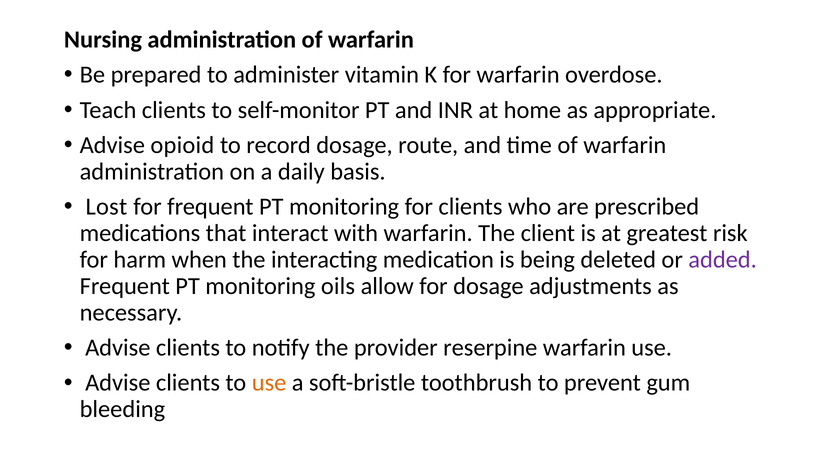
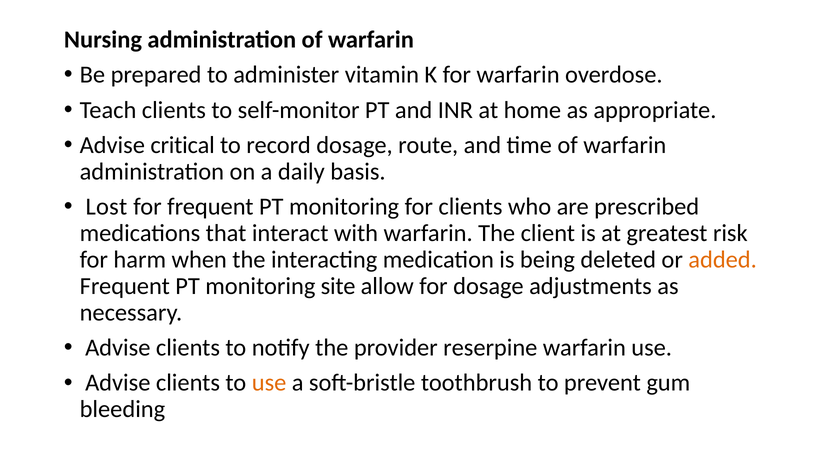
opioid: opioid -> critical (183, 145)
added colour: purple -> orange (723, 260)
oils: oils -> site (338, 286)
